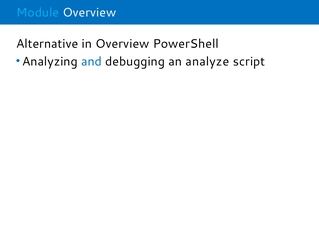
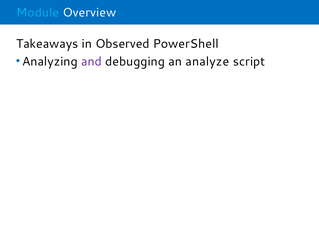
Alternative: Alternative -> Takeaways (47, 44)
in Overview: Overview -> Observed (122, 44)
and colour: blue -> purple (91, 62)
